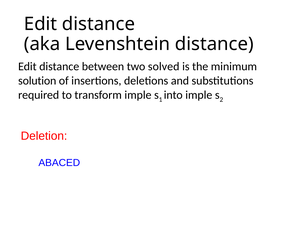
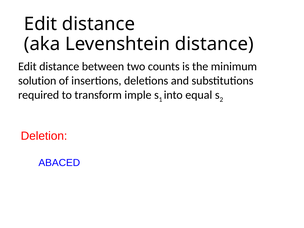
solved: solved -> counts (164, 67)
into imple: imple -> equal (199, 95)
